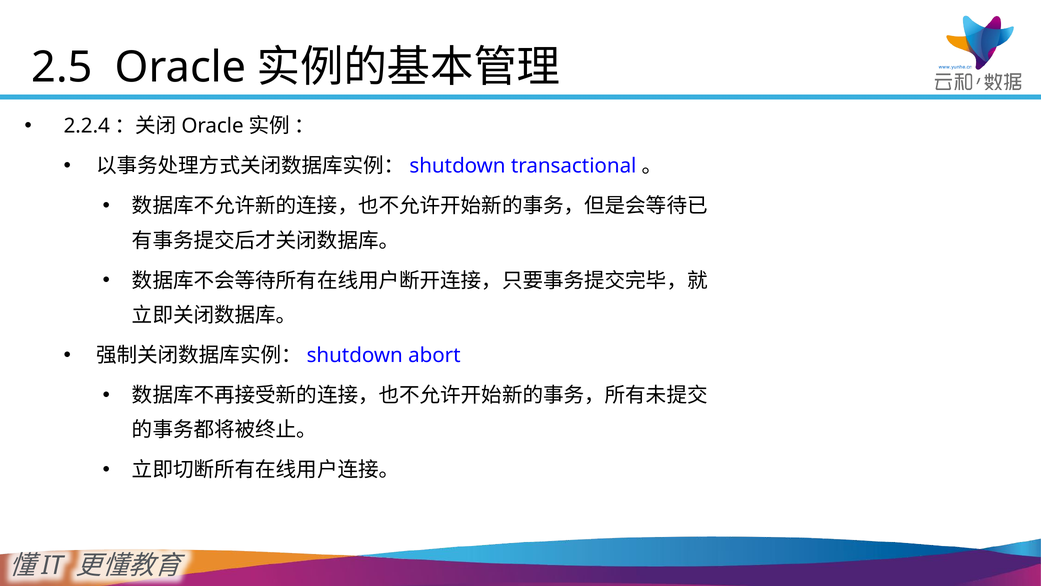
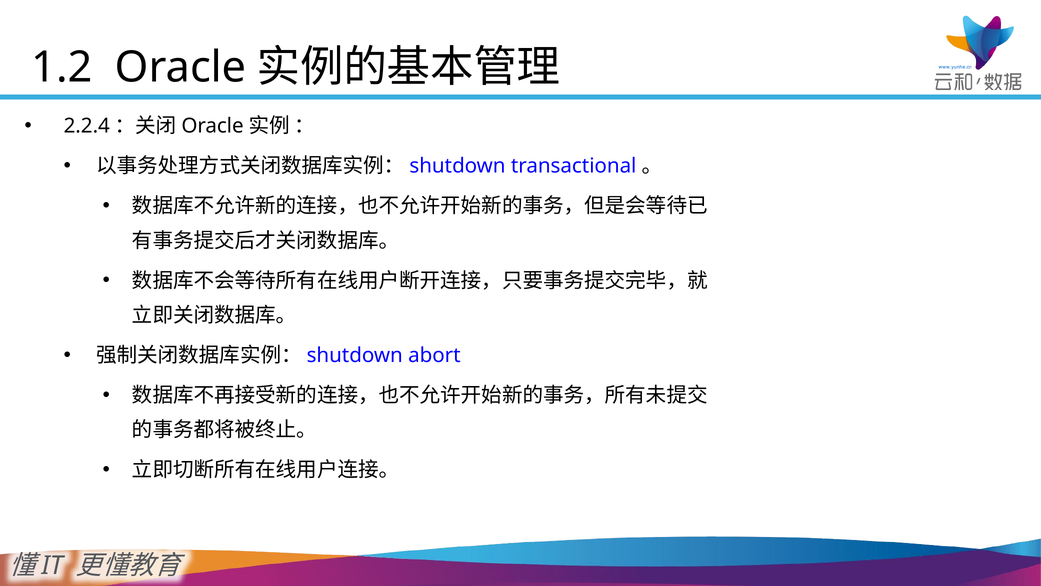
2.5: 2.5 -> 1.2 (62, 68)
